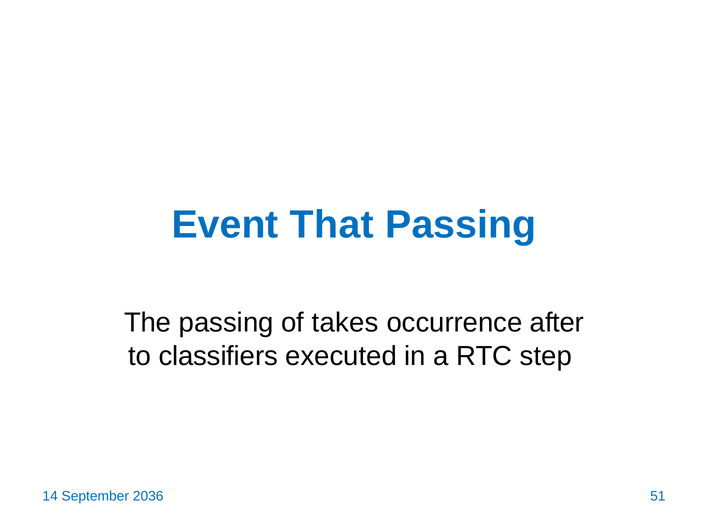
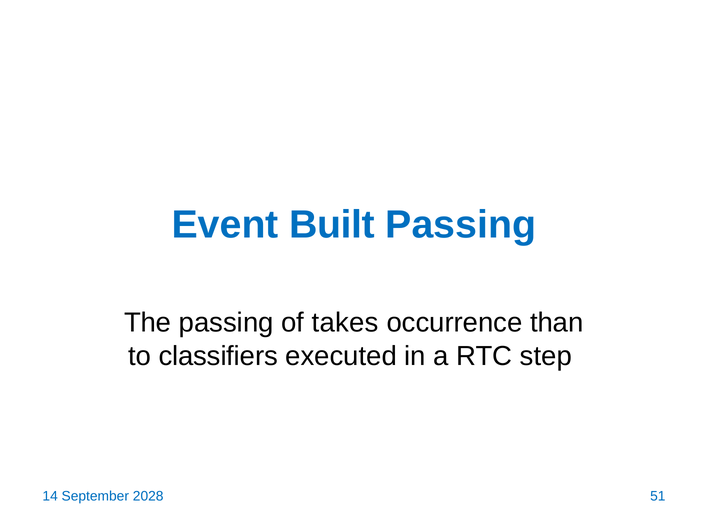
That: That -> Built (332, 225)
after: after -> than (557, 323)
2036: 2036 -> 2028 (148, 496)
